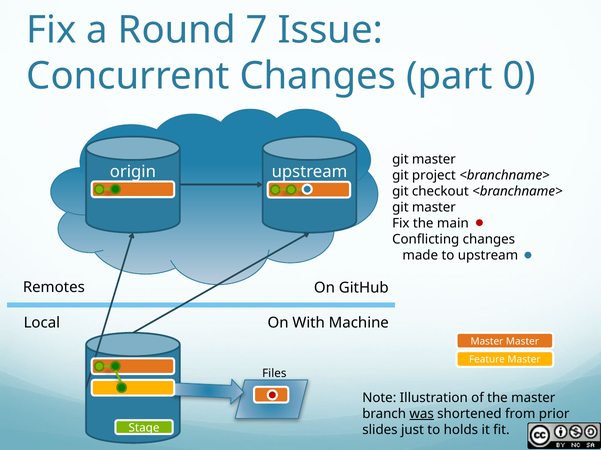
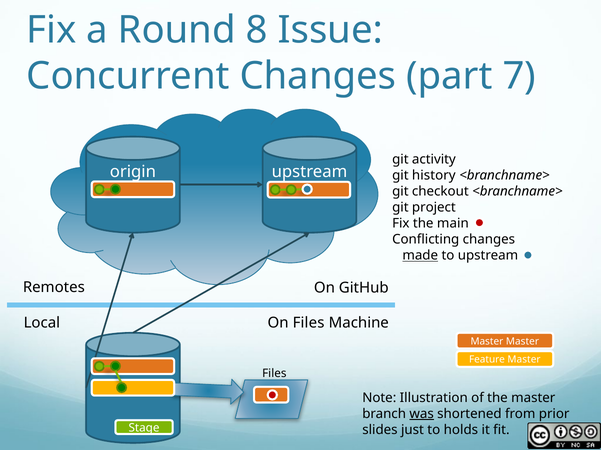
7: 7 -> 8 (257, 30)
0: 0 -> 7 (519, 76)
master: master -> activity (434, 160)
project: project -> history (434, 176)
master: master -> project (434, 208)
made underline: none -> present (420, 256)
On With: With -> Files (309, 324)
